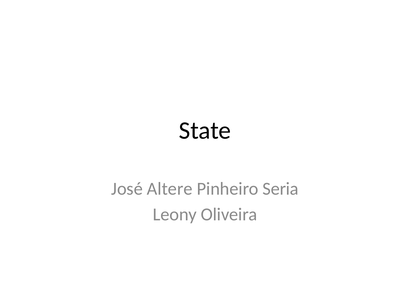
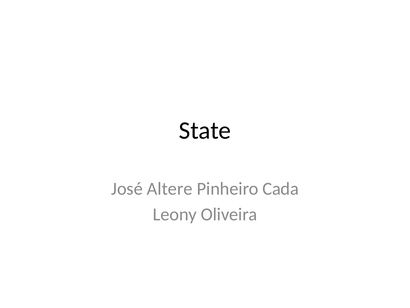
Seria: Seria -> Cada (281, 189)
